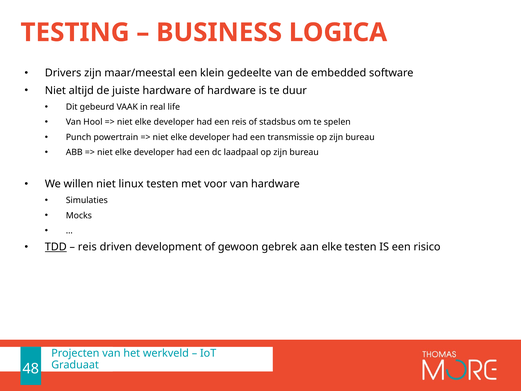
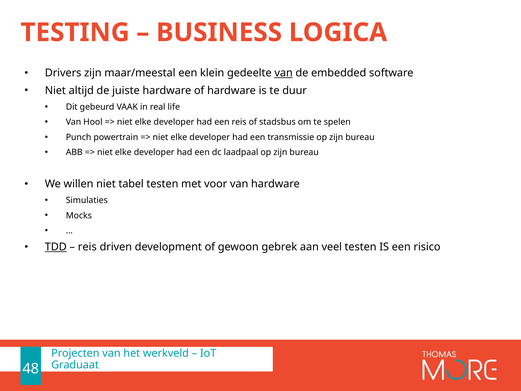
van underline: none -> present (284, 73)
linux: linux -> tabel (131, 184)
aan elke: elke -> veel (332, 247)
